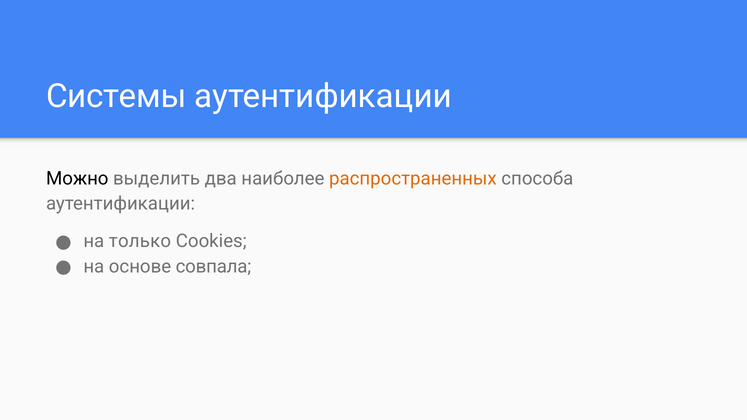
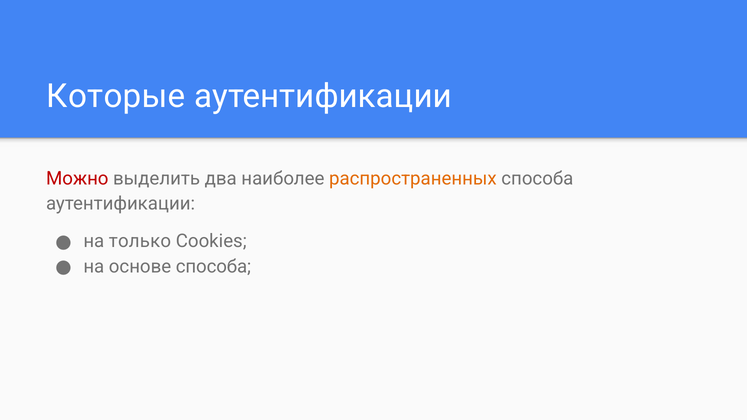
Системы: Системы -> Которые (116, 97)
Можно colour: black -> red (77, 179)
основе совпала: совпала -> способа (213, 267)
